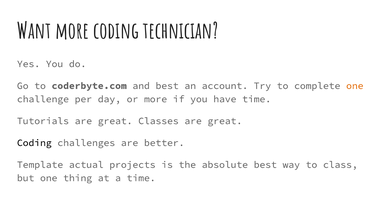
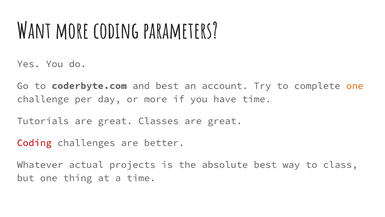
technician: technician -> parameters (181, 31)
Coding colour: black -> red (34, 143)
Template: Template -> Whatever (40, 164)
